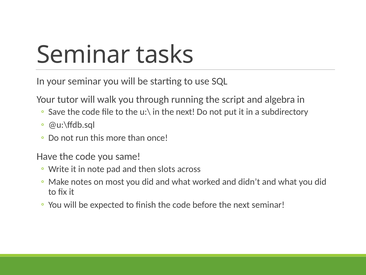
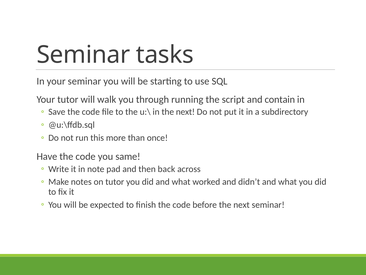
algebra: algebra -> contain (280, 99)
slots: slots -> back (166, 169)
on most: most -> tutor (115, 182)
